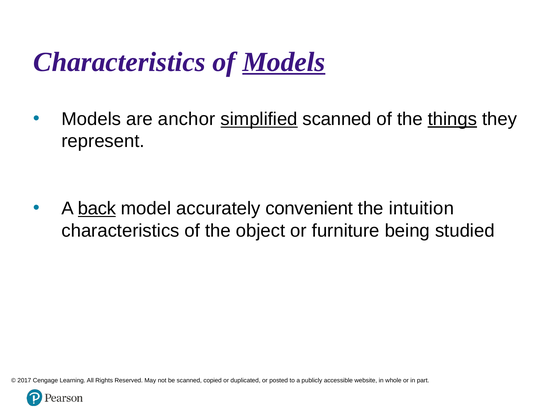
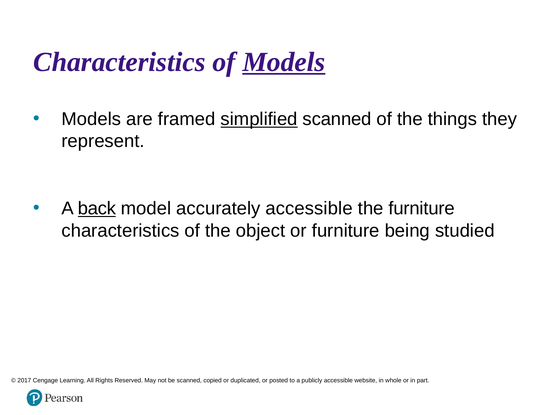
anchor: anchor -> framed (187, 119)
things underline: present -> none (452, 119)
accurately convenient: convenient -> accessible (309, 209)
the intuition: intuition -> furniture (422, 209)
